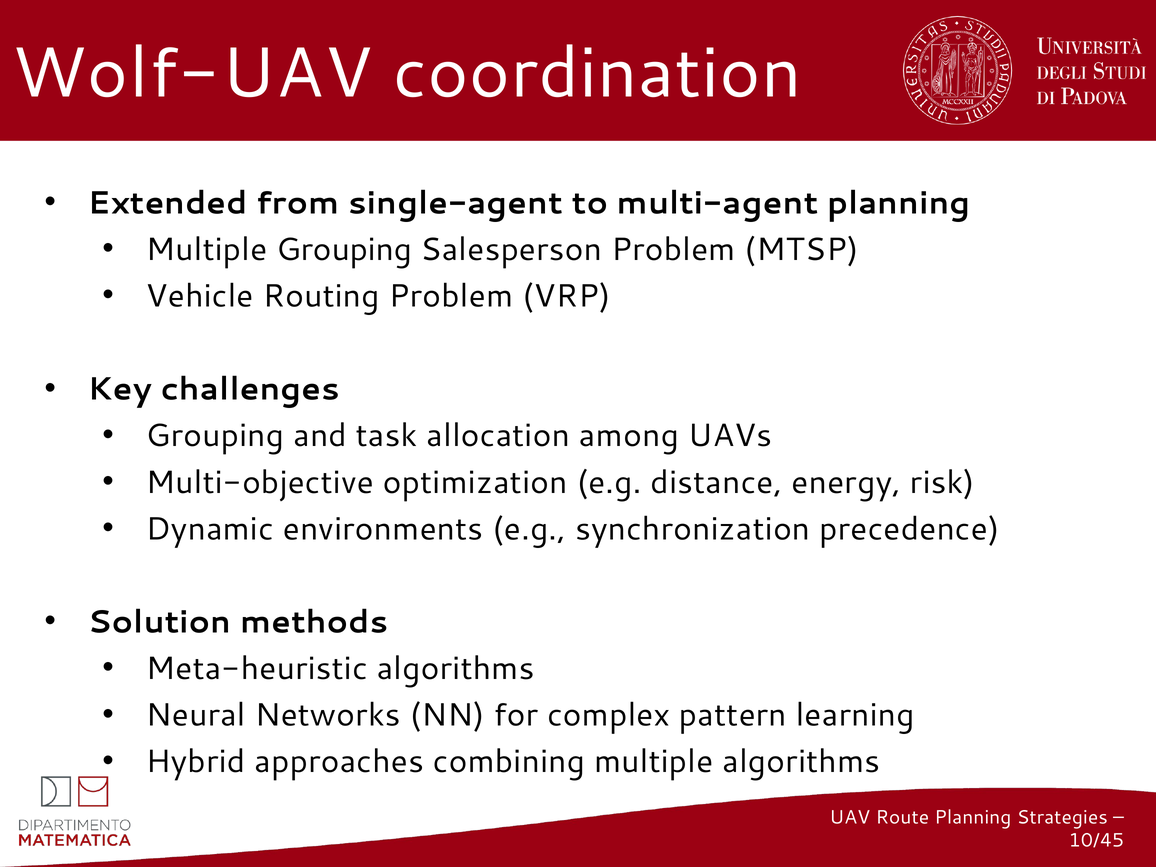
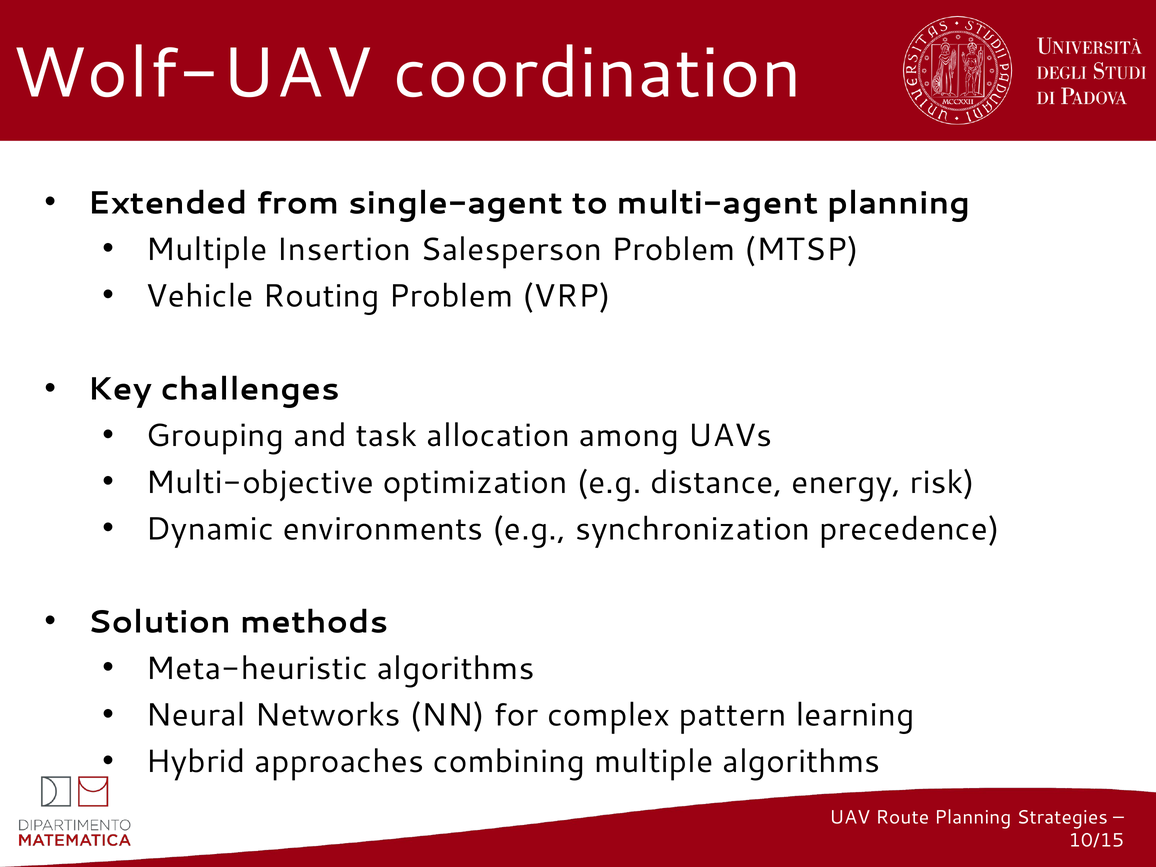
Multiple Grouping: Grouping -> Insertion (344, 250)
10/45: 10/45 -> 10/15 (1096, 841)
